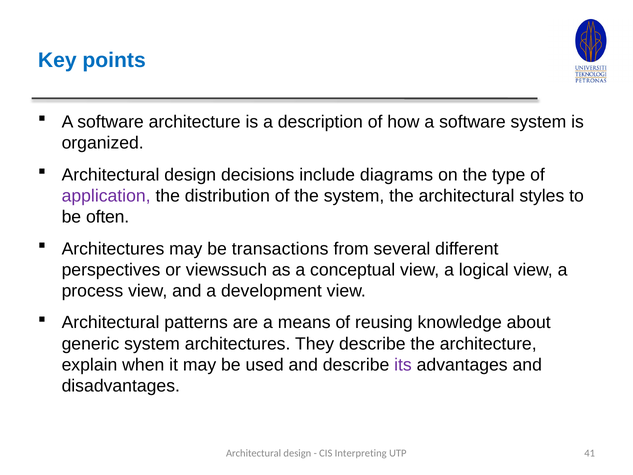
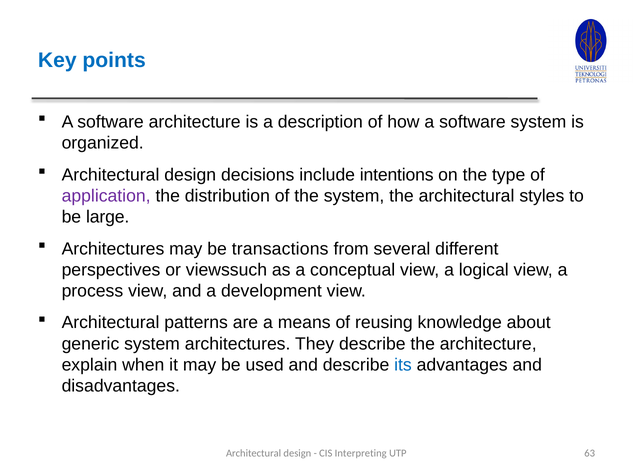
diagrams: diagrams -> intentions (397, 175)
often: often -> large (108, 217)
its colour: purple -> blue (403, 365)
41: 41 -> 63 (590, 453)
